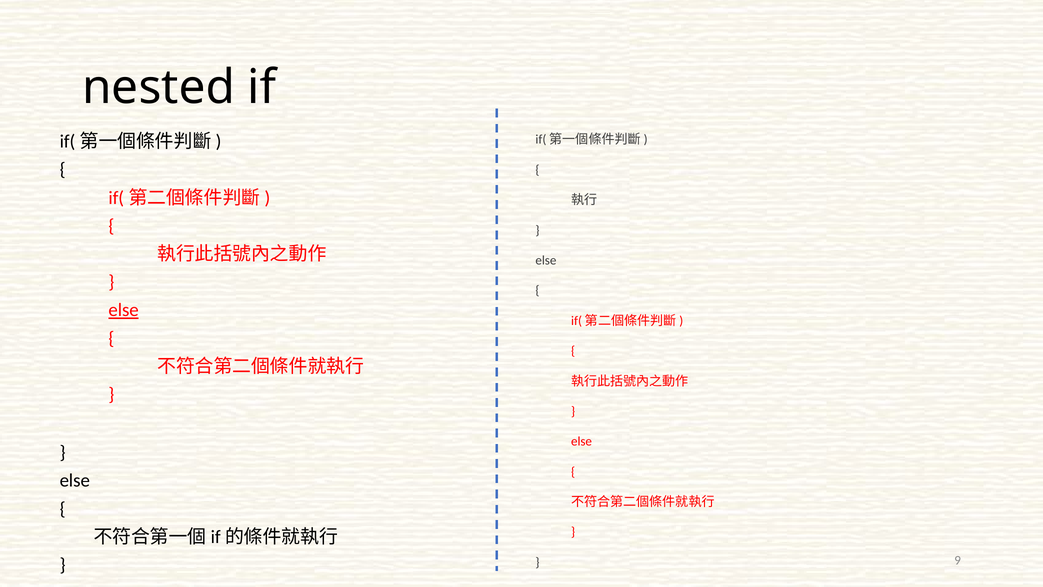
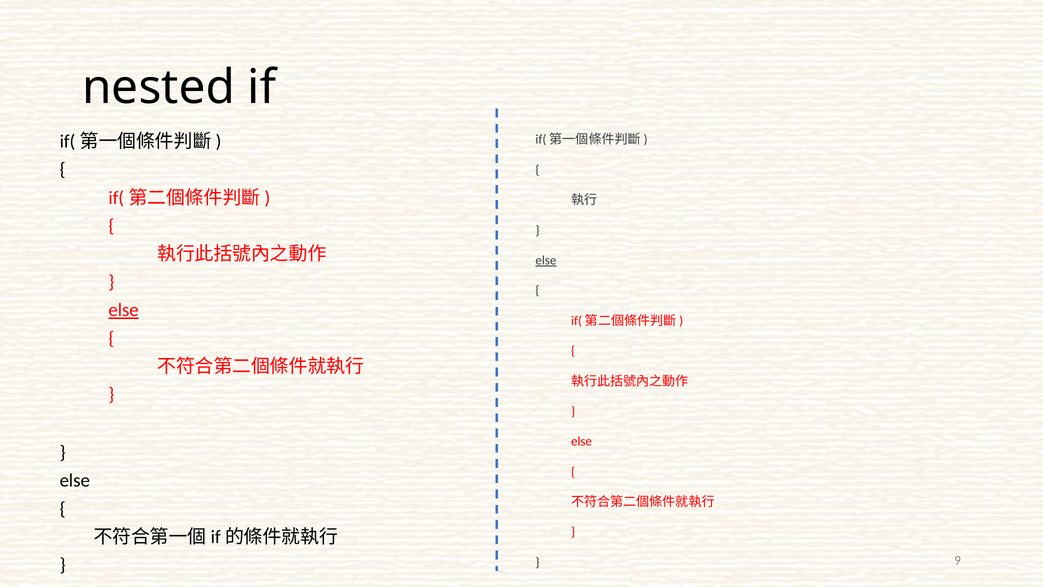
else underline: none -> present (546, 260)
